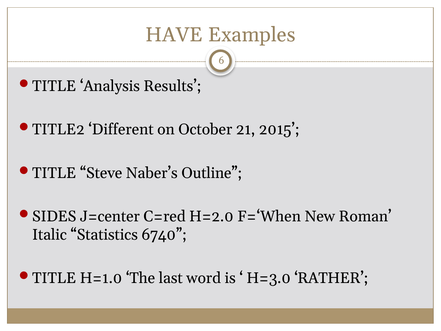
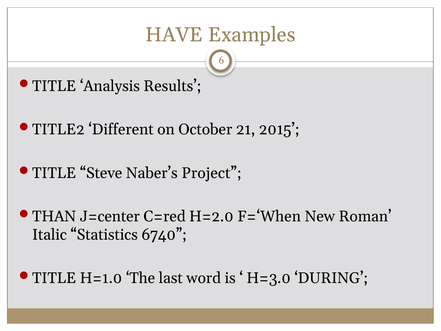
Outline: Outline -> Project (212, 173)
SIDES: SIDES -> THAN (54, 216)
RATHER: RATHER -> DURING (331, 278)
